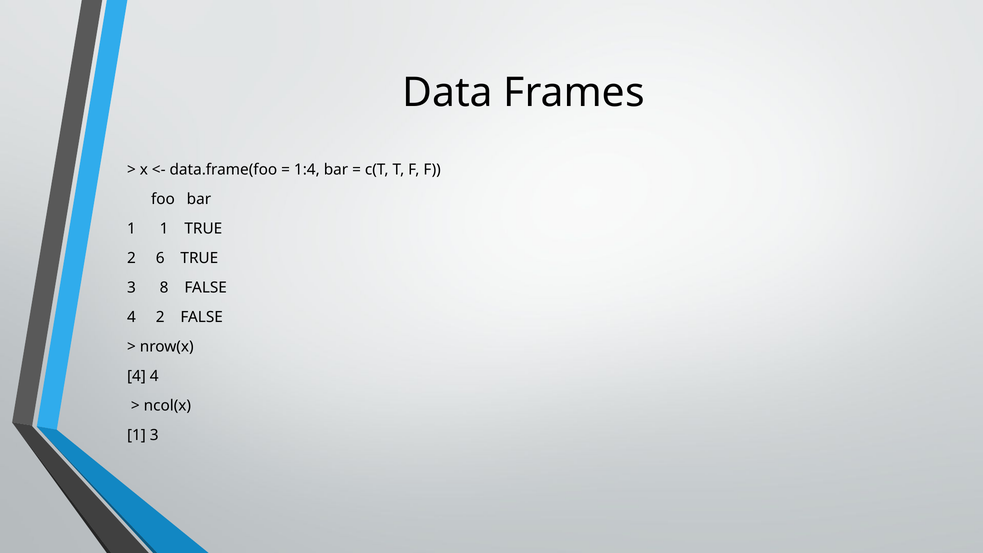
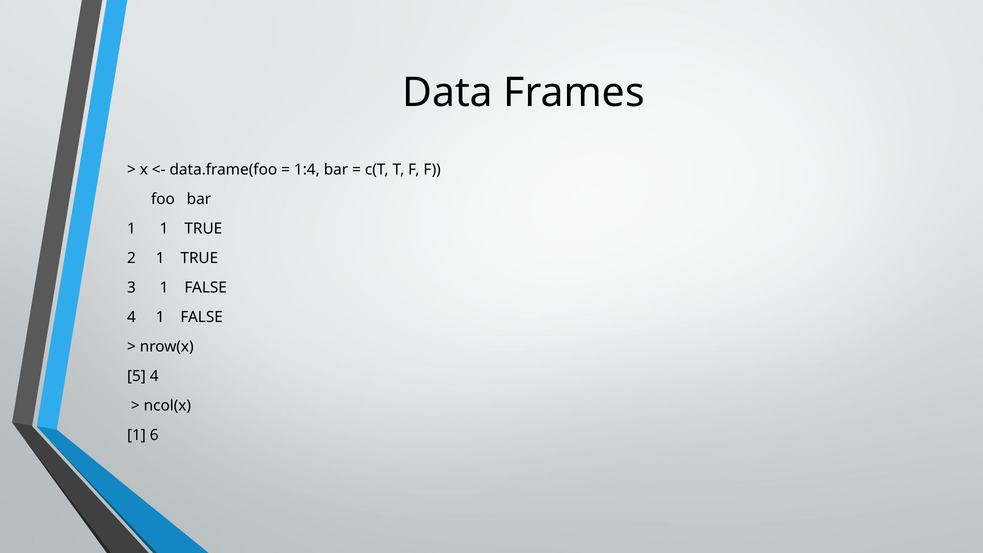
2 6: 6 -> 1 (160, 258)
3 8: 8 -> 1 (164, 288)
4 2: 2 -> 1 (160, 317)
4: 4 -> 5 (136, 376)
1 3: 3 -> 6 (154, 435)
